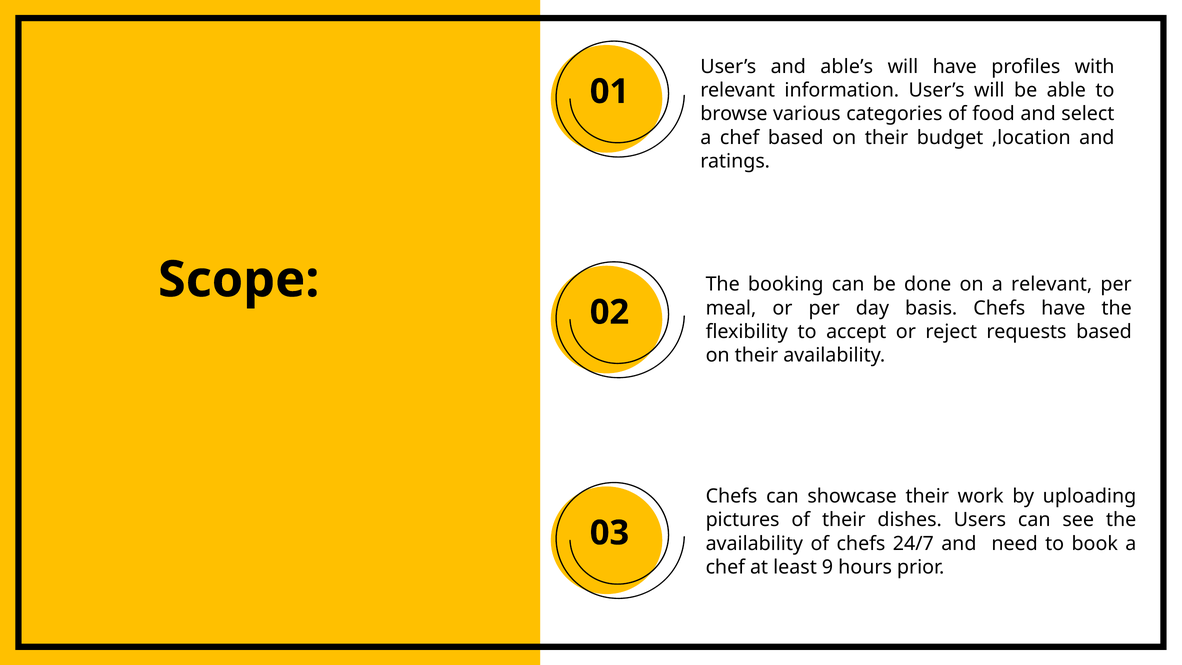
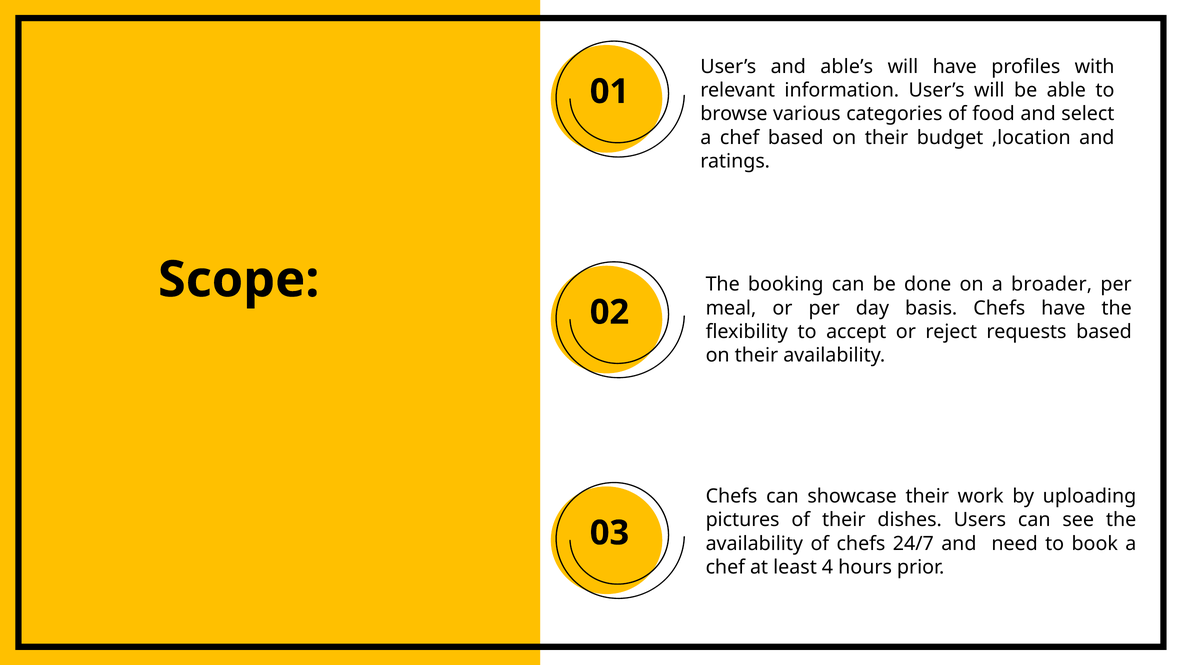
a relevant: relevant -> broader (1052, 284)
9: 9 -> 4 (827, 567)
